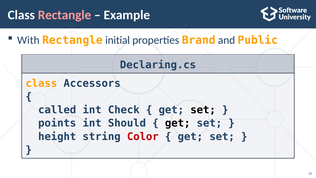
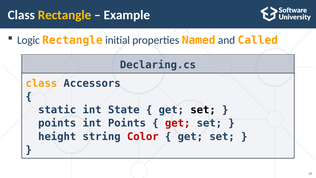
Rectangle colour: pink -> yellow (65, 15)
With: With -> Logic (28, 40)
Brand: Brand -> Named (199, 40)
Public: Public -> Called (258, 40)
called: called -> static (57, 110)
Check: Check -> State (124, 110)
int Should: Should -> Points (127, 123)
get colour: black -> red (178, 123)
